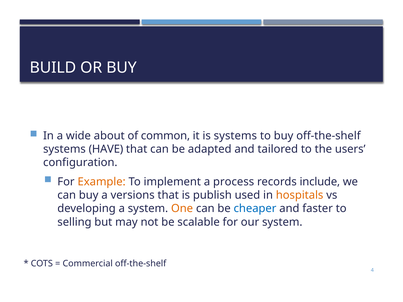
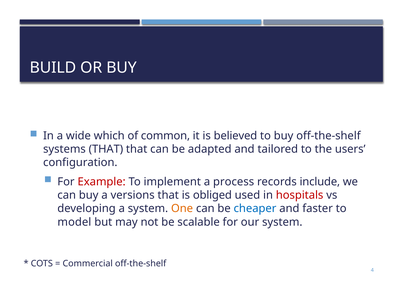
about: about -> which (109, 136)
is systems: systems -> believed (235, 136)
systems HAVE: HAVE -> THAT (106, 149)
Example colour: orange -> red (102, 182)
publish: publish -> obliged (212, 195)
hospitals colour: orange -> red (300, 195)
selling: selling -> model (74, 222)
